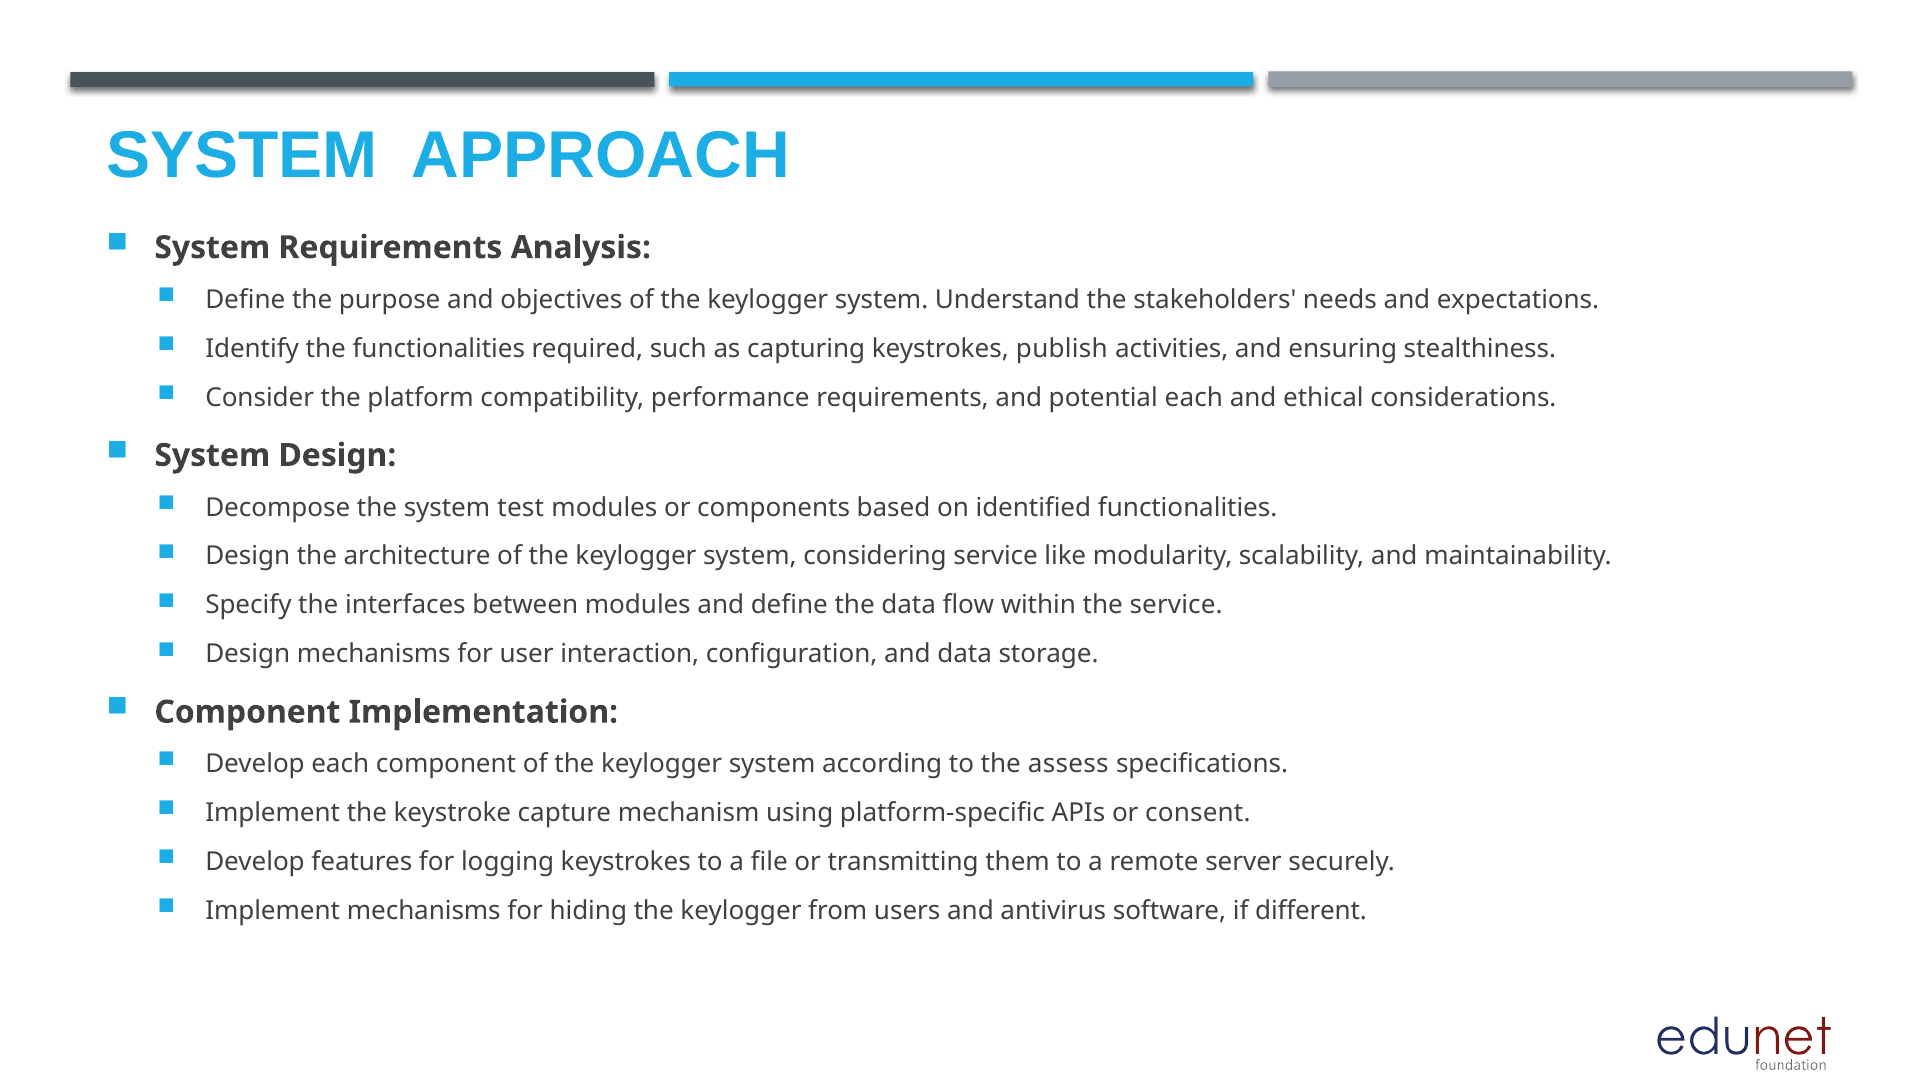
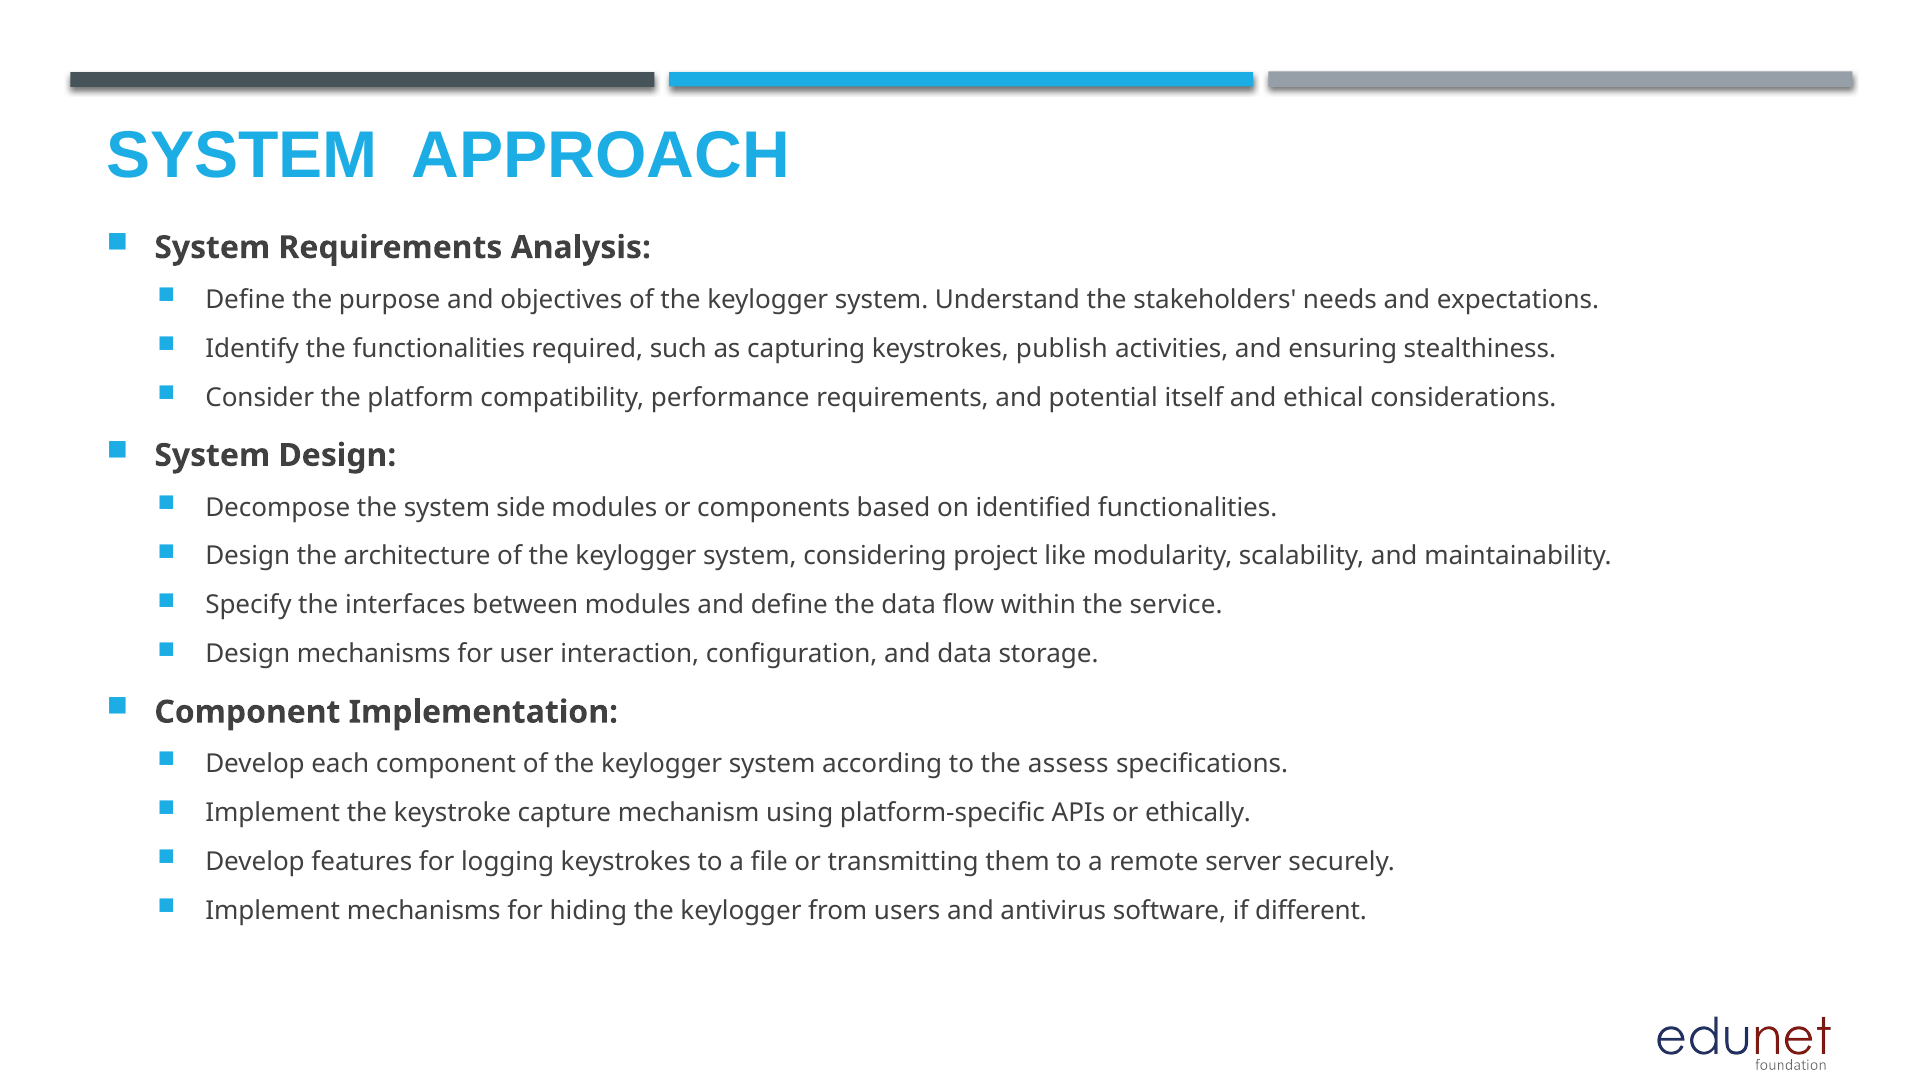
potential each: each -> itself (1194, 398)
test: test -> side (521, 508)
considering service: service -> project (996, 557)
consent: consent -> ethically (1198, 814)
